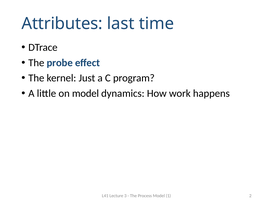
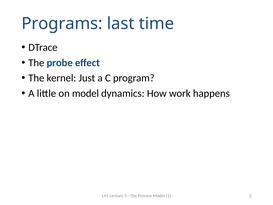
Attributes: Attributes -> Programs (62, 24)
